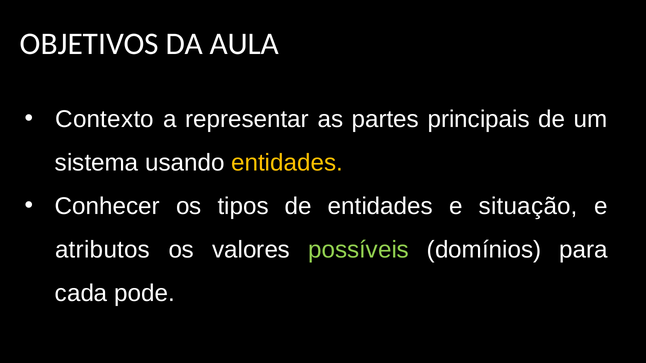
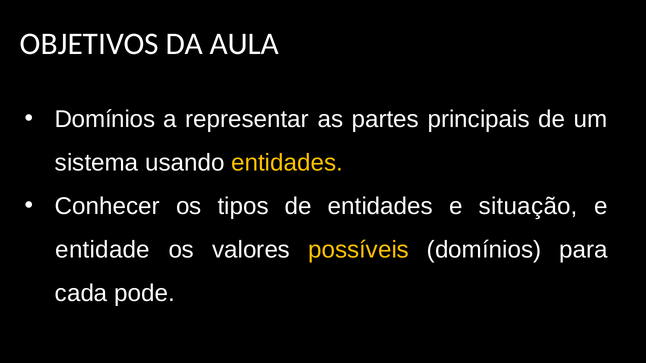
Contexto: Contexto -> Domínios (105, 119)
atributos: atributos -> entidade (103, 250)
possíveis colour: light green -> yellow (359, 250)
